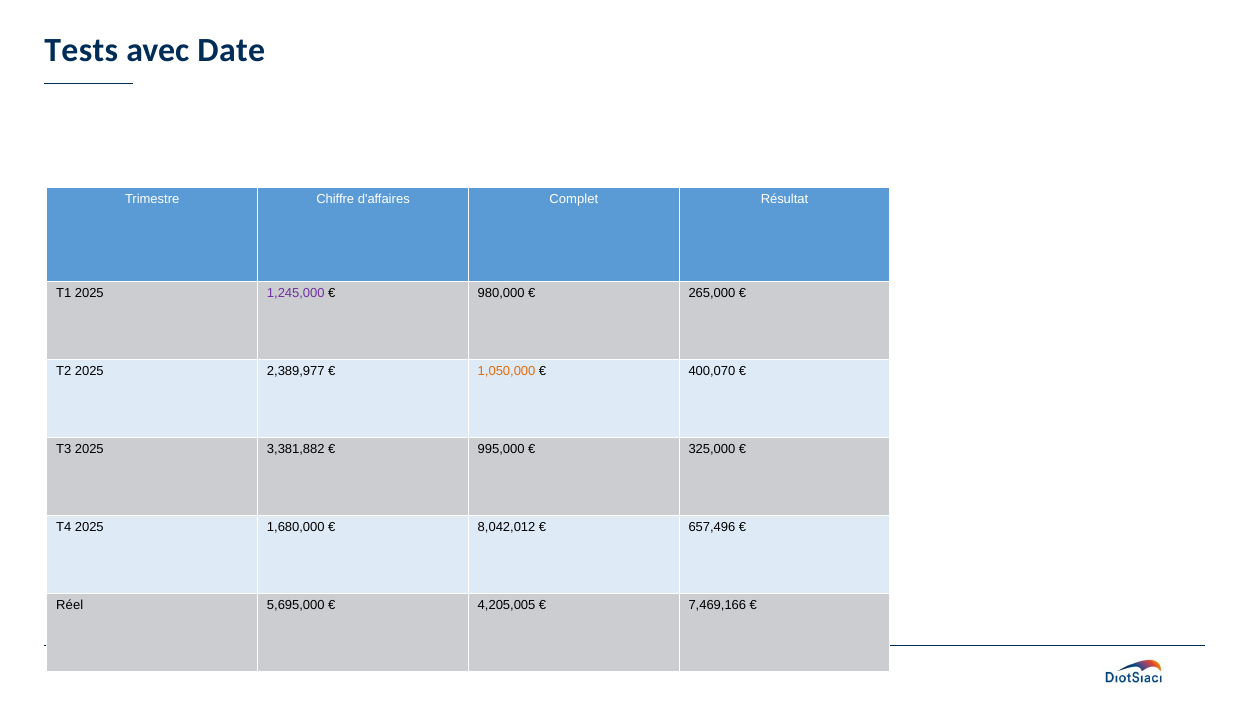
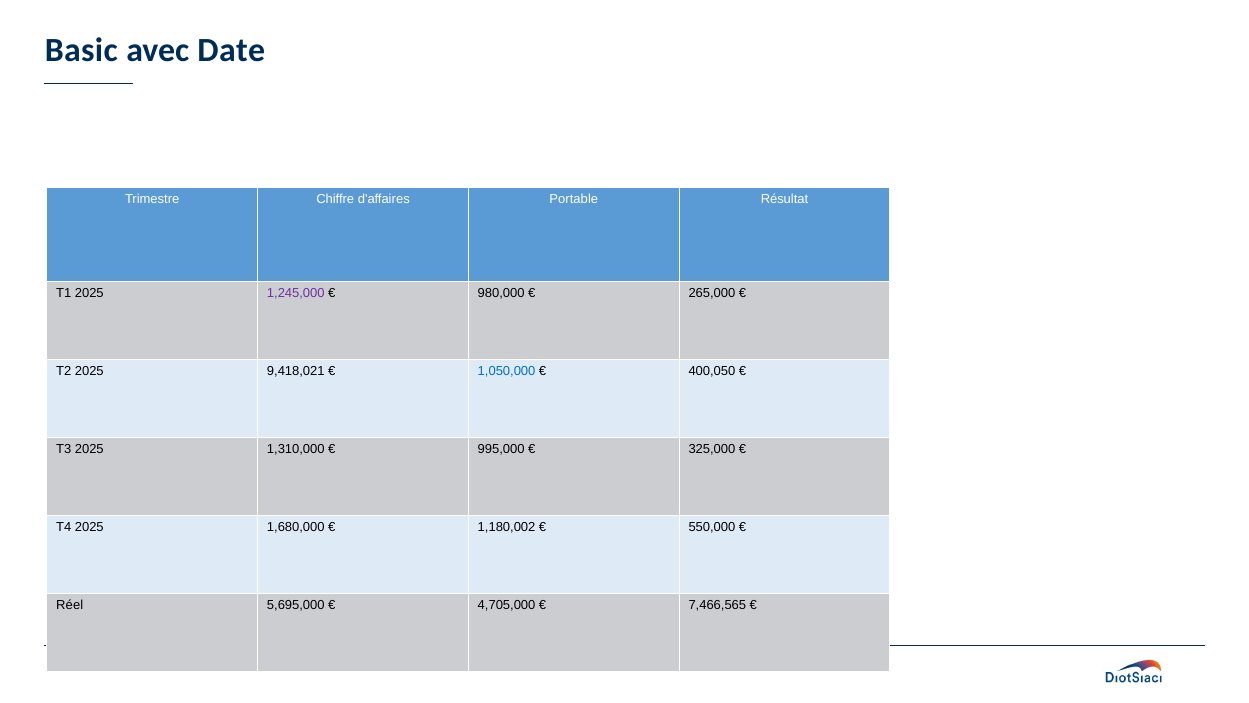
Tests: Tests -> Basic (81, 50)
Complet: Complet -> Portable (574, 199)
2,389,977: 2,389,977 -> 9,418,021 (296, 371)
1,050,000 colour: orange -> blue (507, 371)
400,070: 400,070 -> 400,050 (712, 371)
3,381,882: 3,381,882 -> 1,310,000 (296, 449)
8,042,012: 8,042,012 -> 1,180,002 (507, 527)
657,496: 657,496 -> 550,000 (712, 527)
4,205,005: 4,205,005 -> 4,705,000 (507, 605)
7,469,166: 7,469,166 -> 7,466,565 (717, 605)
